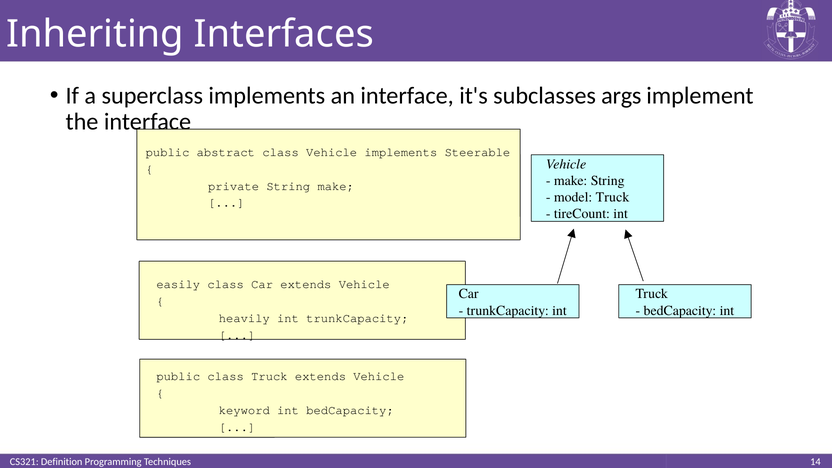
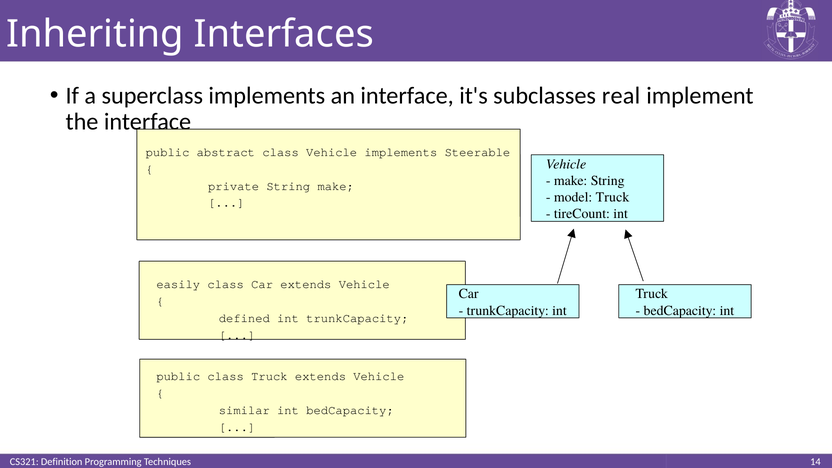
args: args -> real (621, 96)
heavily: heavily -> defined (244, 318)
keyword: keyword -> similar (244, 410)
